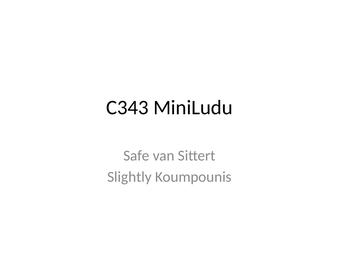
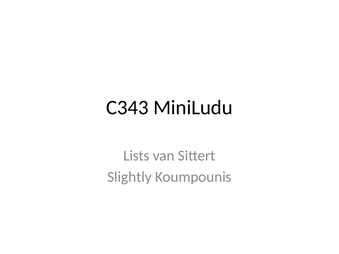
Safe: Safe -> Lists (136, 156)
